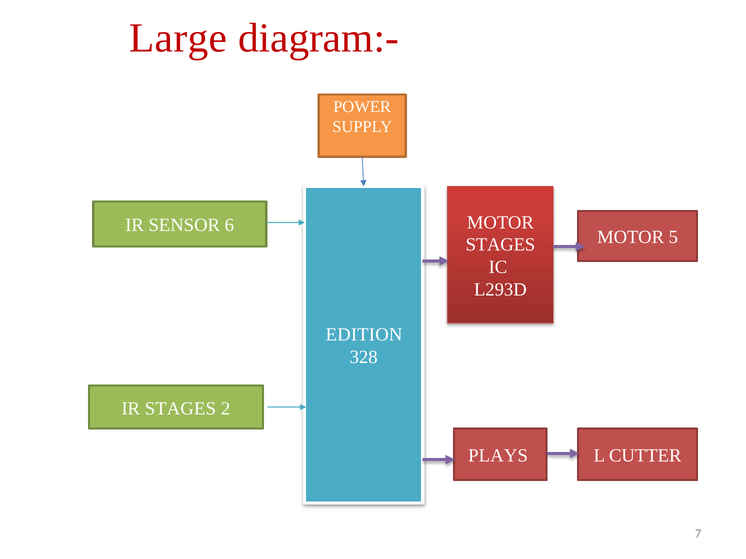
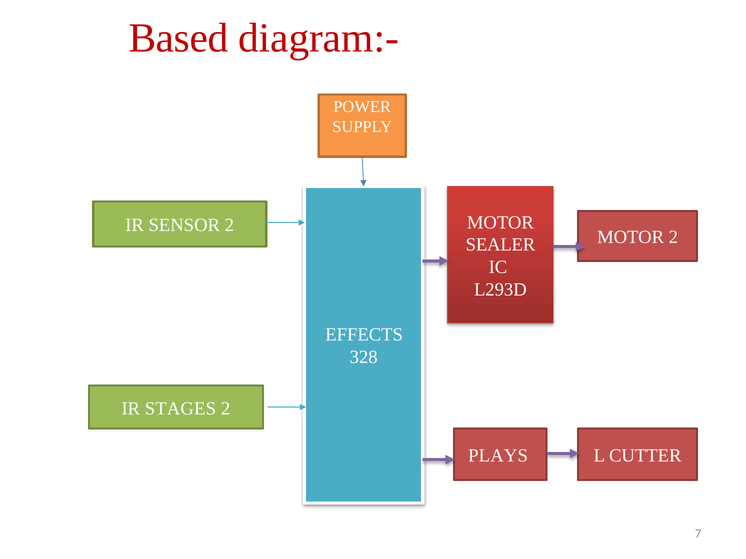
Large: Large -> Based (179, 38)
SENSOR 6: 6 -> 2 (229, 226)
MOTOR 5: 5 -> 2 (673, 238)
STAGES: STAGES -> SEALER (500, 245)
EDITION: EDITION -> EFFECTS (364, 335)
